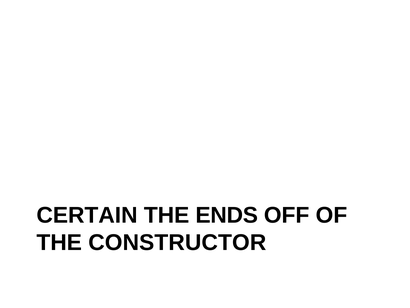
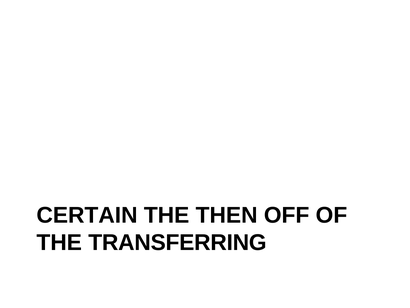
ENDS: ENDS -> THEN (227, 215)
CONSTRUCTOR: CONSTRUCTOR -> TRANSFERRING (177, 242)
